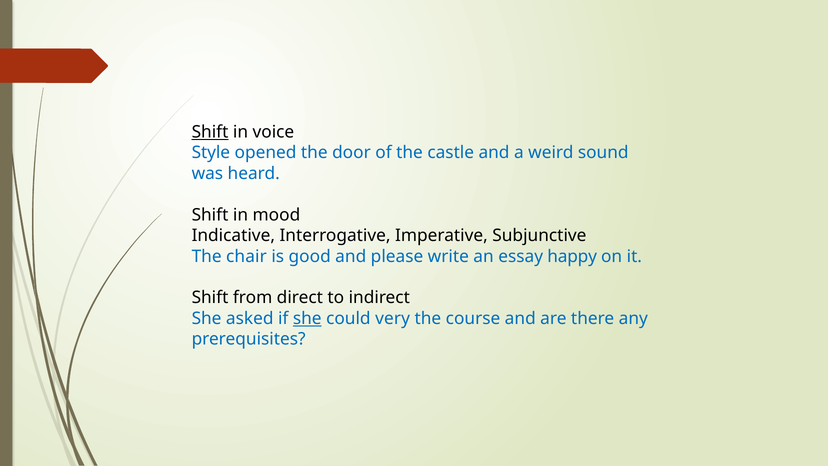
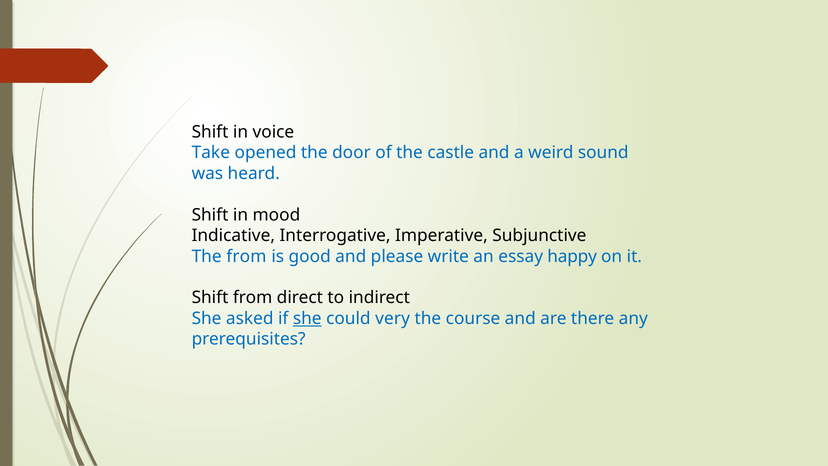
Shift underline: present -> none (210, 132)
Style: Style -> Take (211, 153)
The chair: chair -> from (246, 256)
